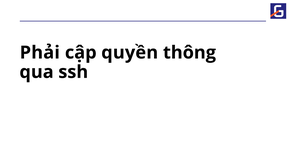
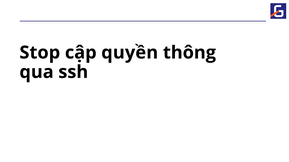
Phải: Phải -> Stop (40, 53)
